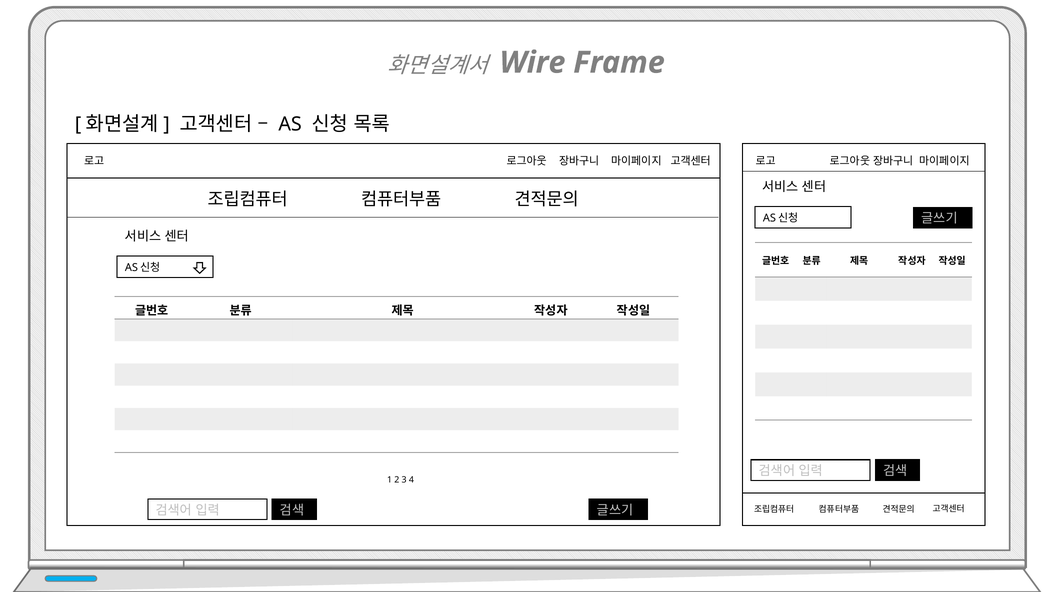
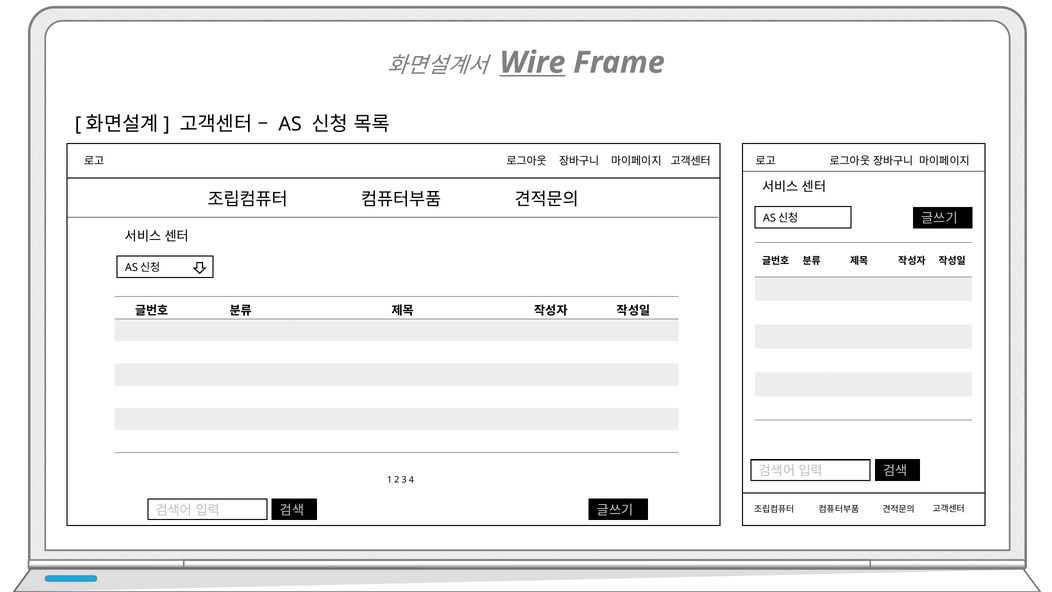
Wire underline: none -> present (532, 63)
